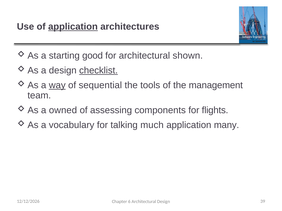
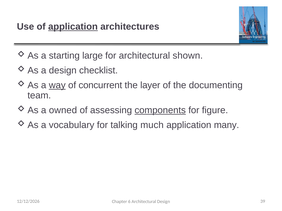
good: good -> large (93, 56)
checklist underline: present -> none (99, 71)
sequential: sequential -> concurrent (100, 85)
tools: tools -> layer (150, 85)
management: management -> documenting (216, 85)
components underline: none -> present (160, 110)
flights: flights -> figure (215, 110)
